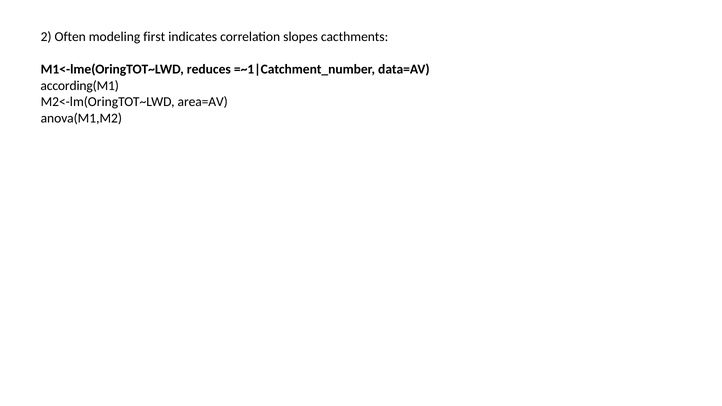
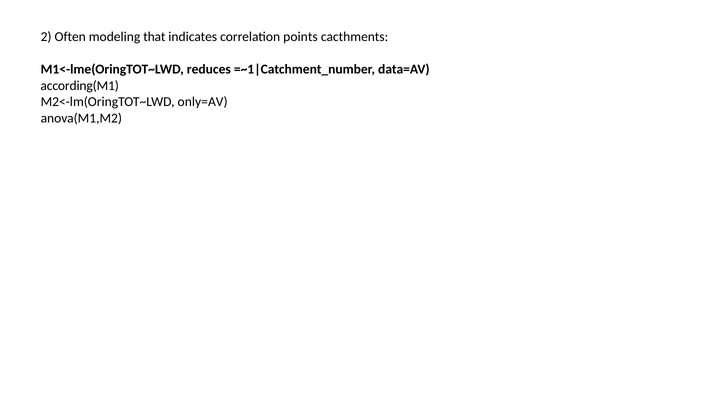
first: first -> that (154, 37)
slopes: slopes -> points (300, 37)
area=AV: area=AV -> only=AV (203, 102)
